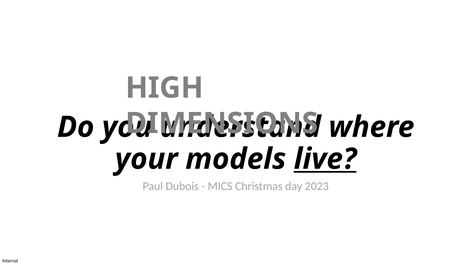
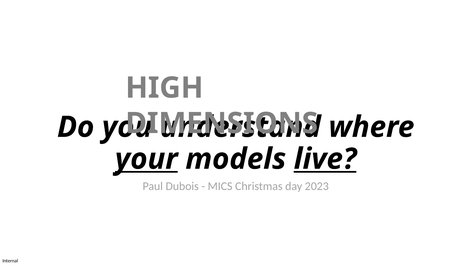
your underline: none -> present (146, 159)
